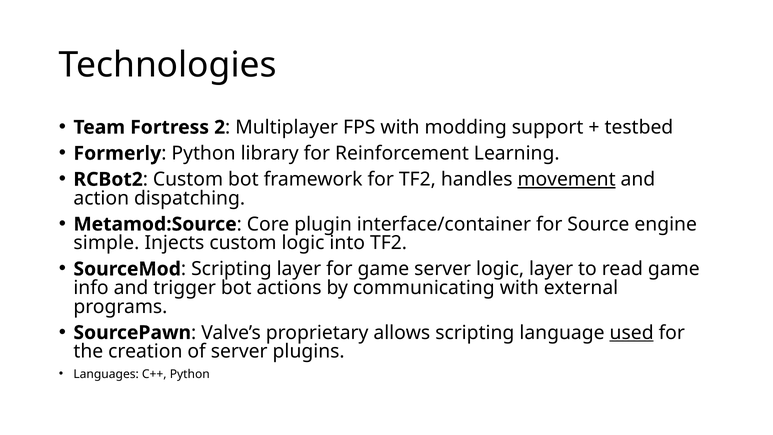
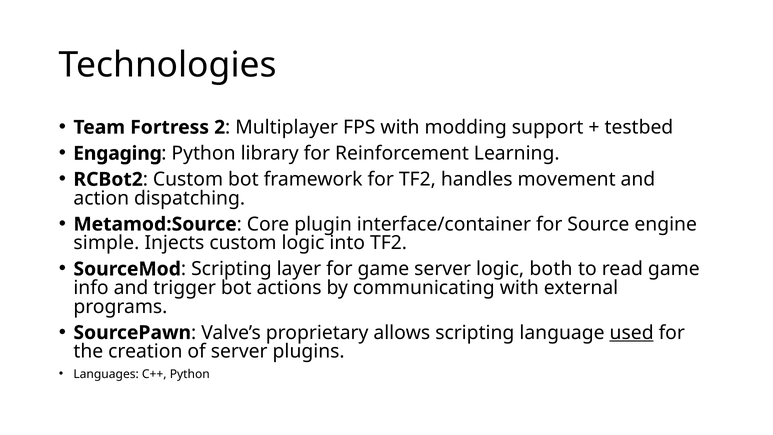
Formerly: Formerly -> Engaging (117, 153)
movement underline: present -> none (567, 179)
logic layer: layer -> both (551, 269)
